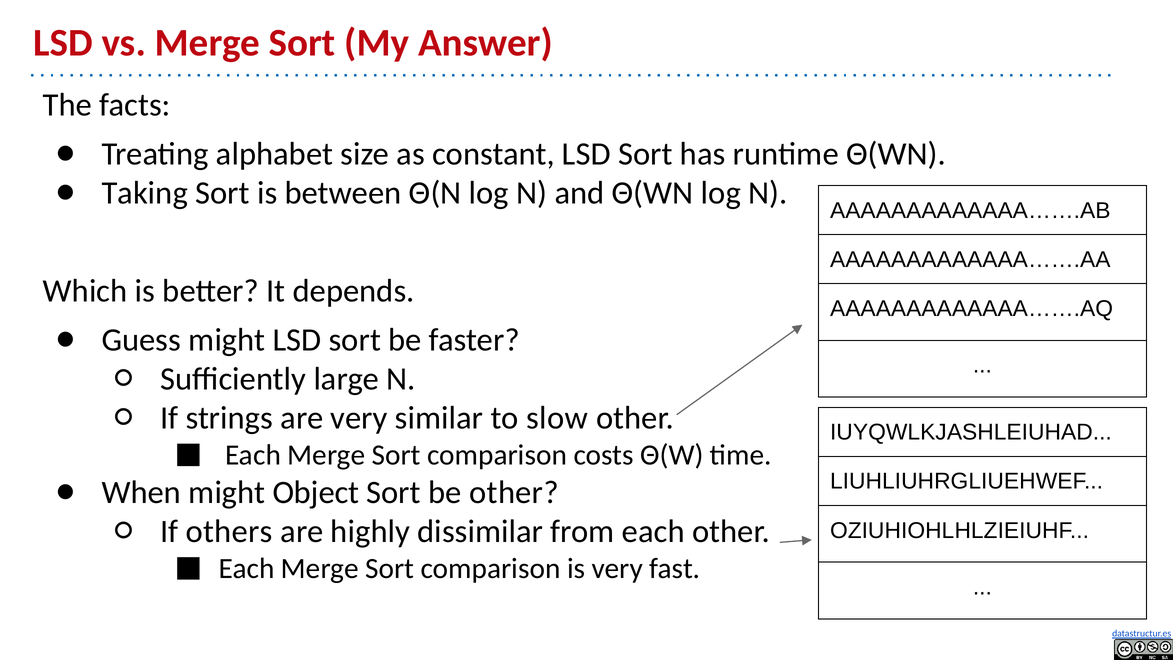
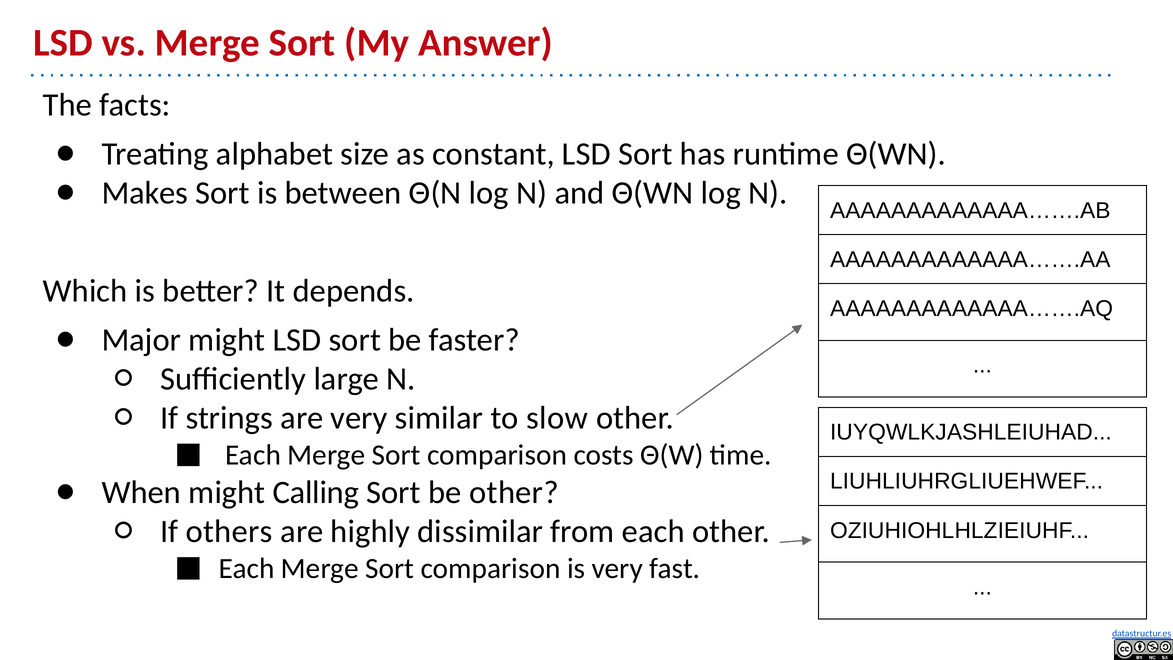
Taking: Taking -> Makes (145, 193)
Guess: Guess -> Major (141, 340)
Object: Object -> Calling (316, 492)
